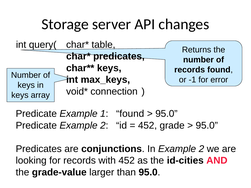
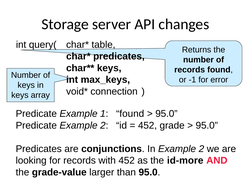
id-cities: id-cities -> id-more (185, 161)
